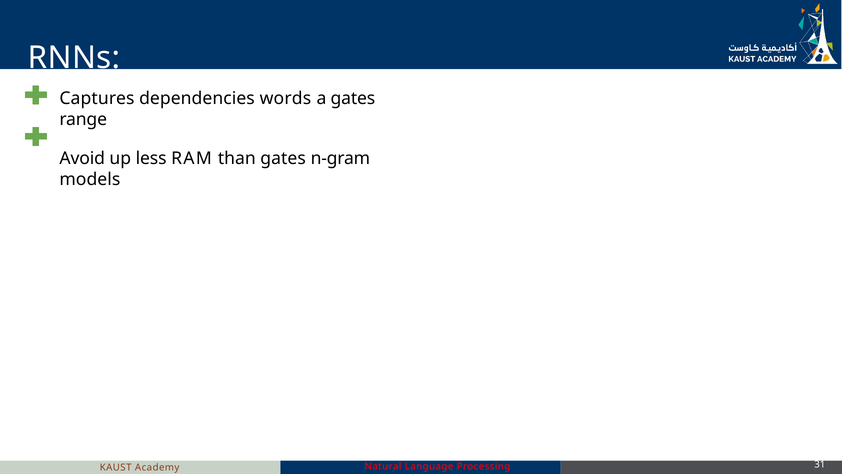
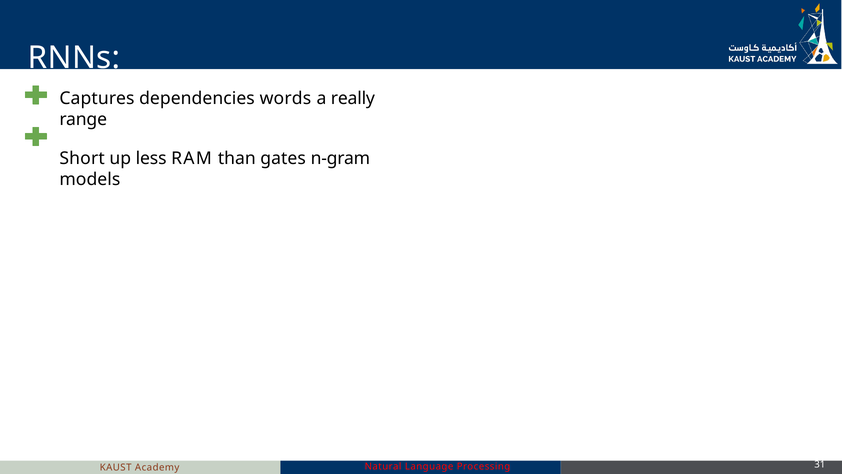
a gates: gates -> really (353, 98)
Avoid: Avoid -> Short (82, 158)
